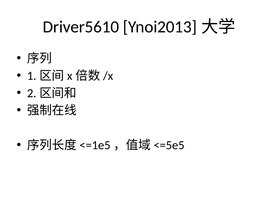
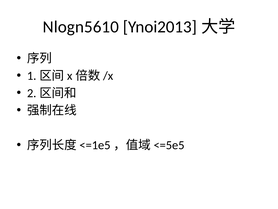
Driver5610: Driver5610 -> Nlogn5610 (81, 27)
